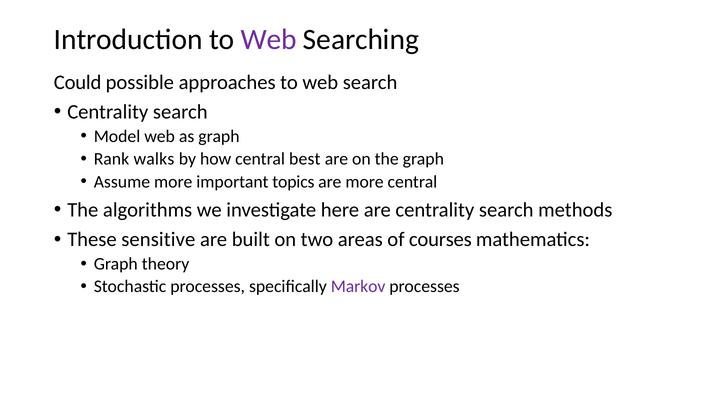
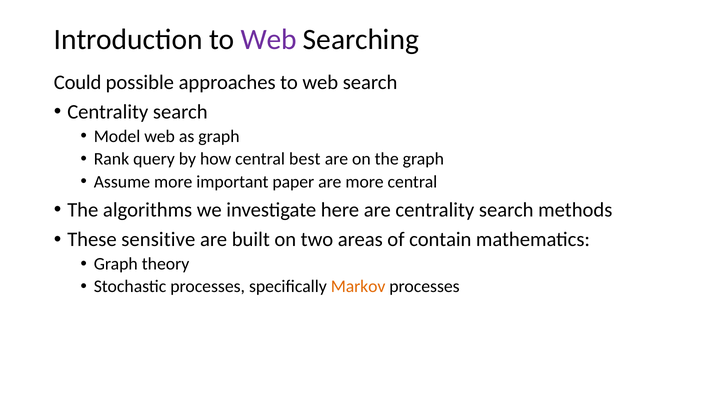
walks: walks -> query (154, 159)
topics: topics -> paper (293, 182)
courses: courses -> contain (440, 240)
Markov colour: purple -> orange (358, 287)
